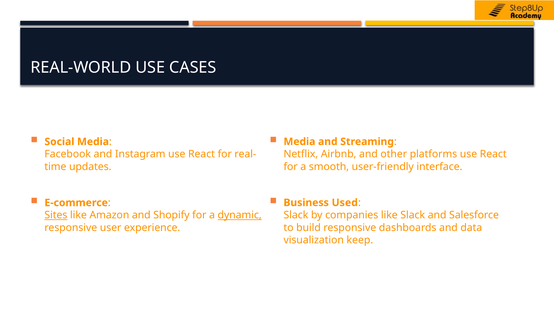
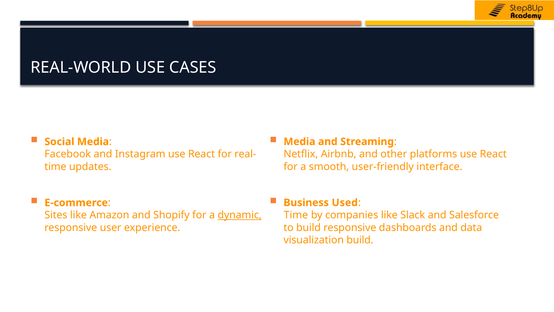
Slack: Slack -> Time (296, 215)
Sites underline: present -> none (56, 215)
visualization keep: keep -> build (360, 240)
